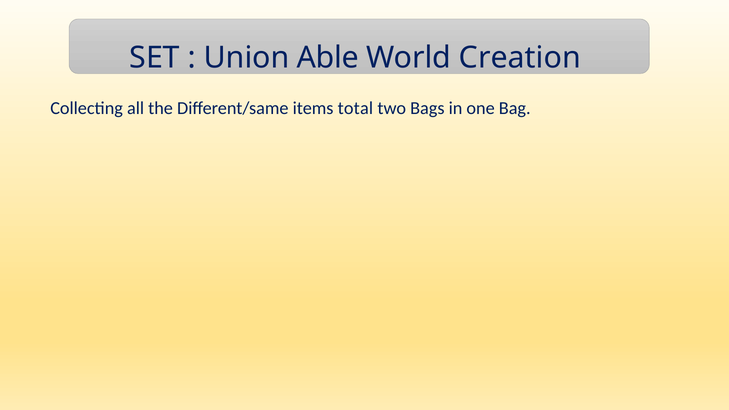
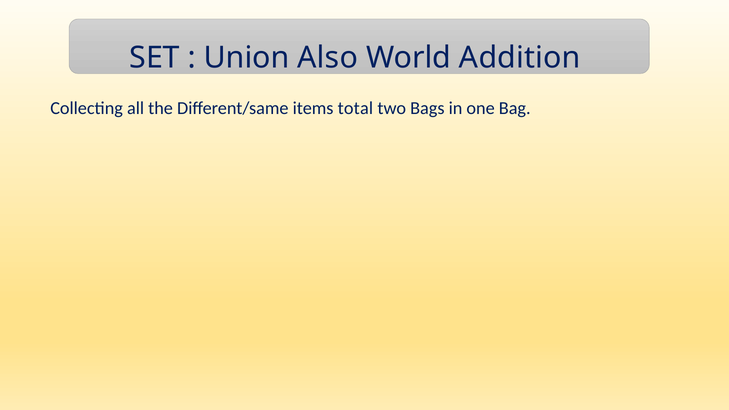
Able: Able -> Also (328, 58)
Creation: Creation -> Addition (520, 58)
